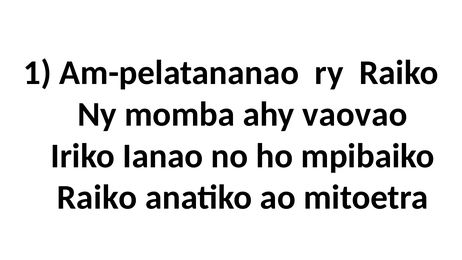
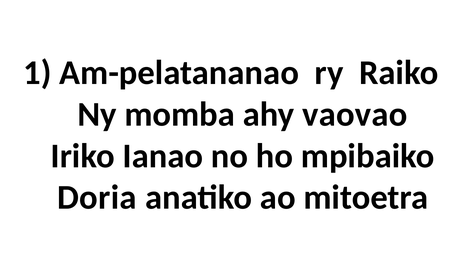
Raiko: Raiko -> Doria (97, 197)
